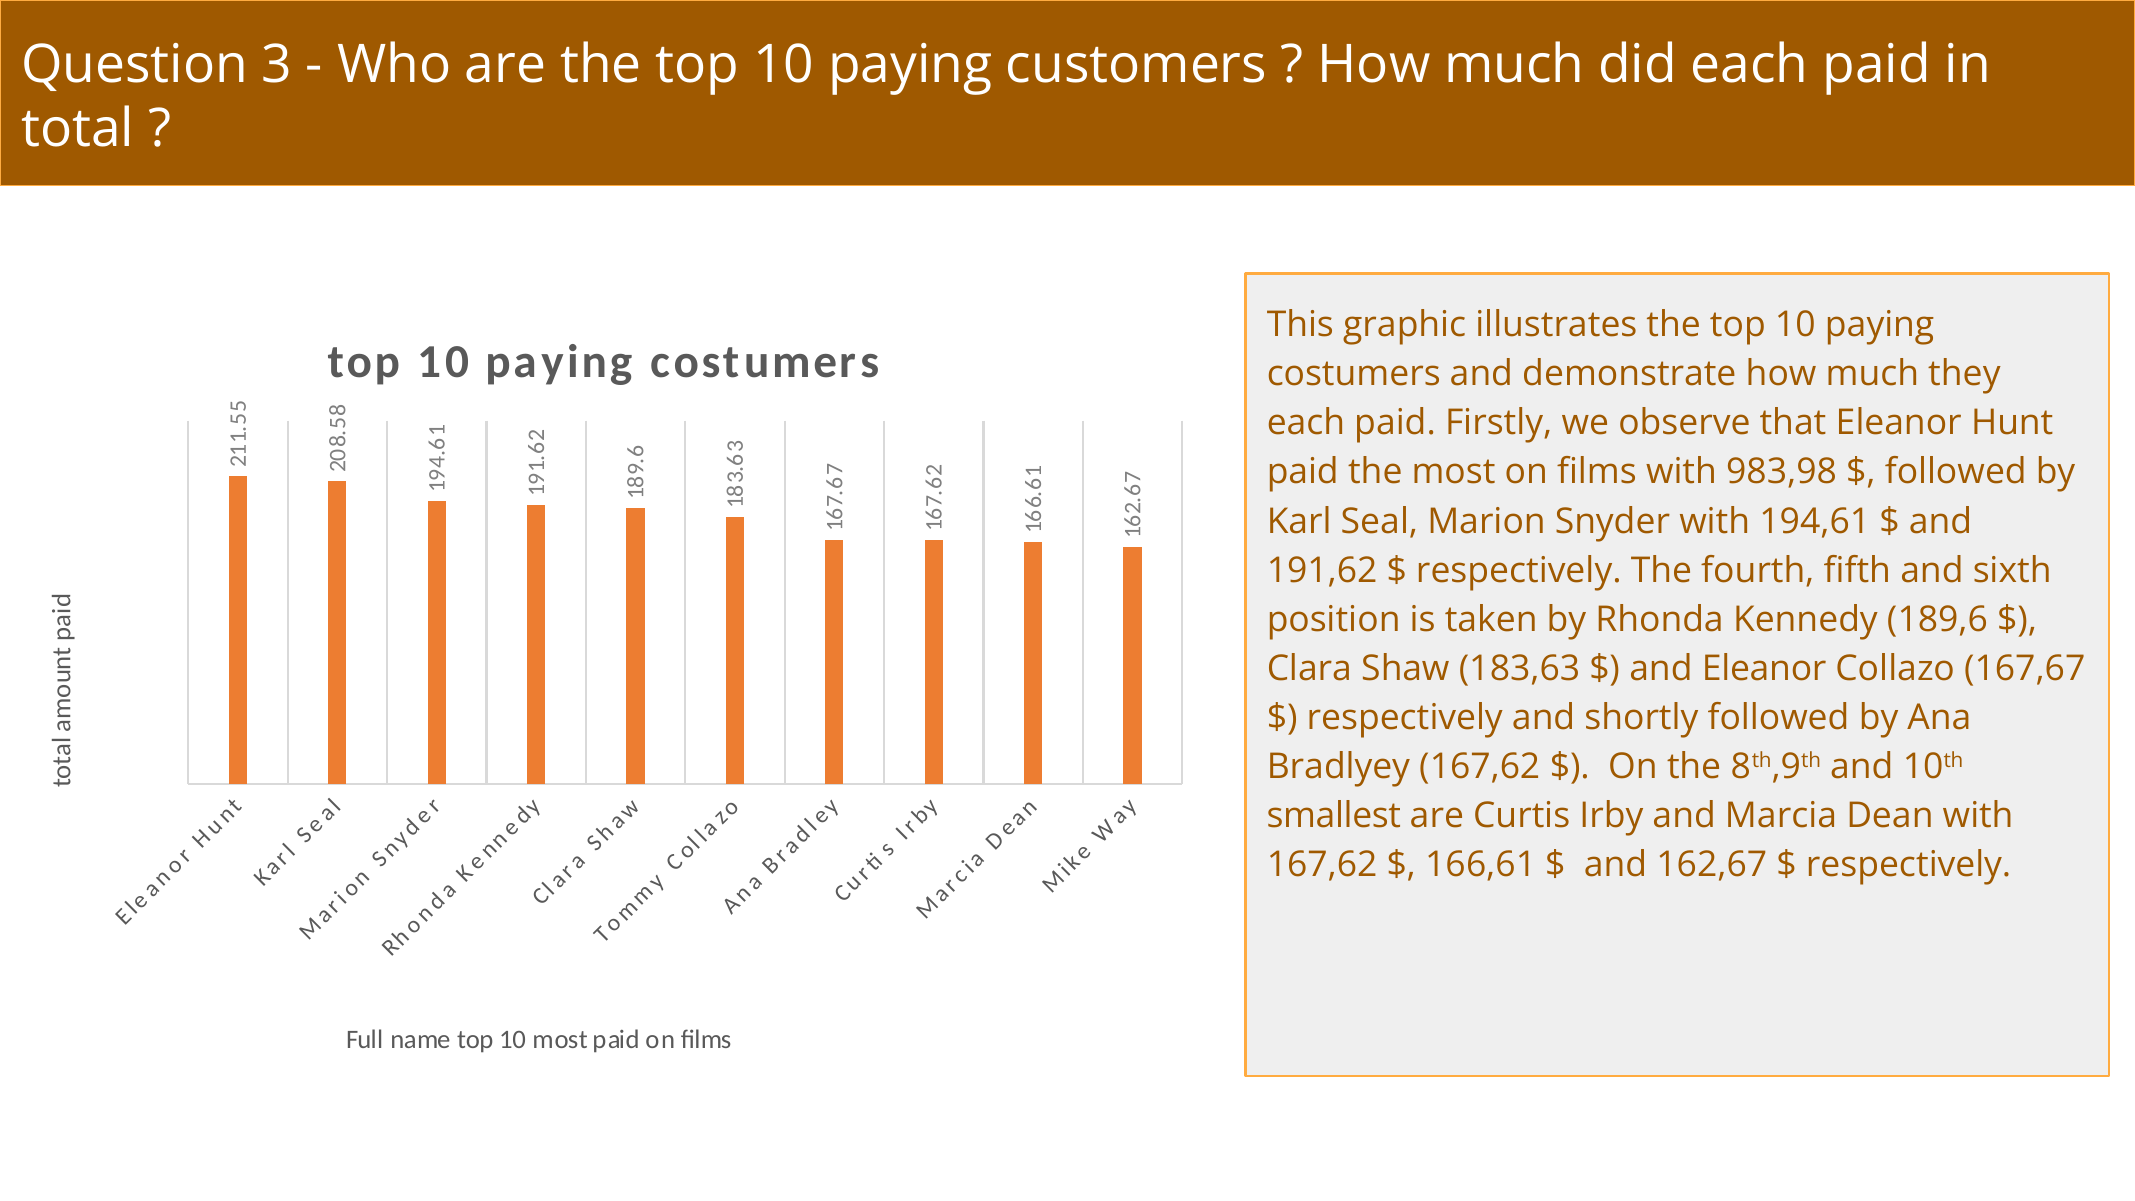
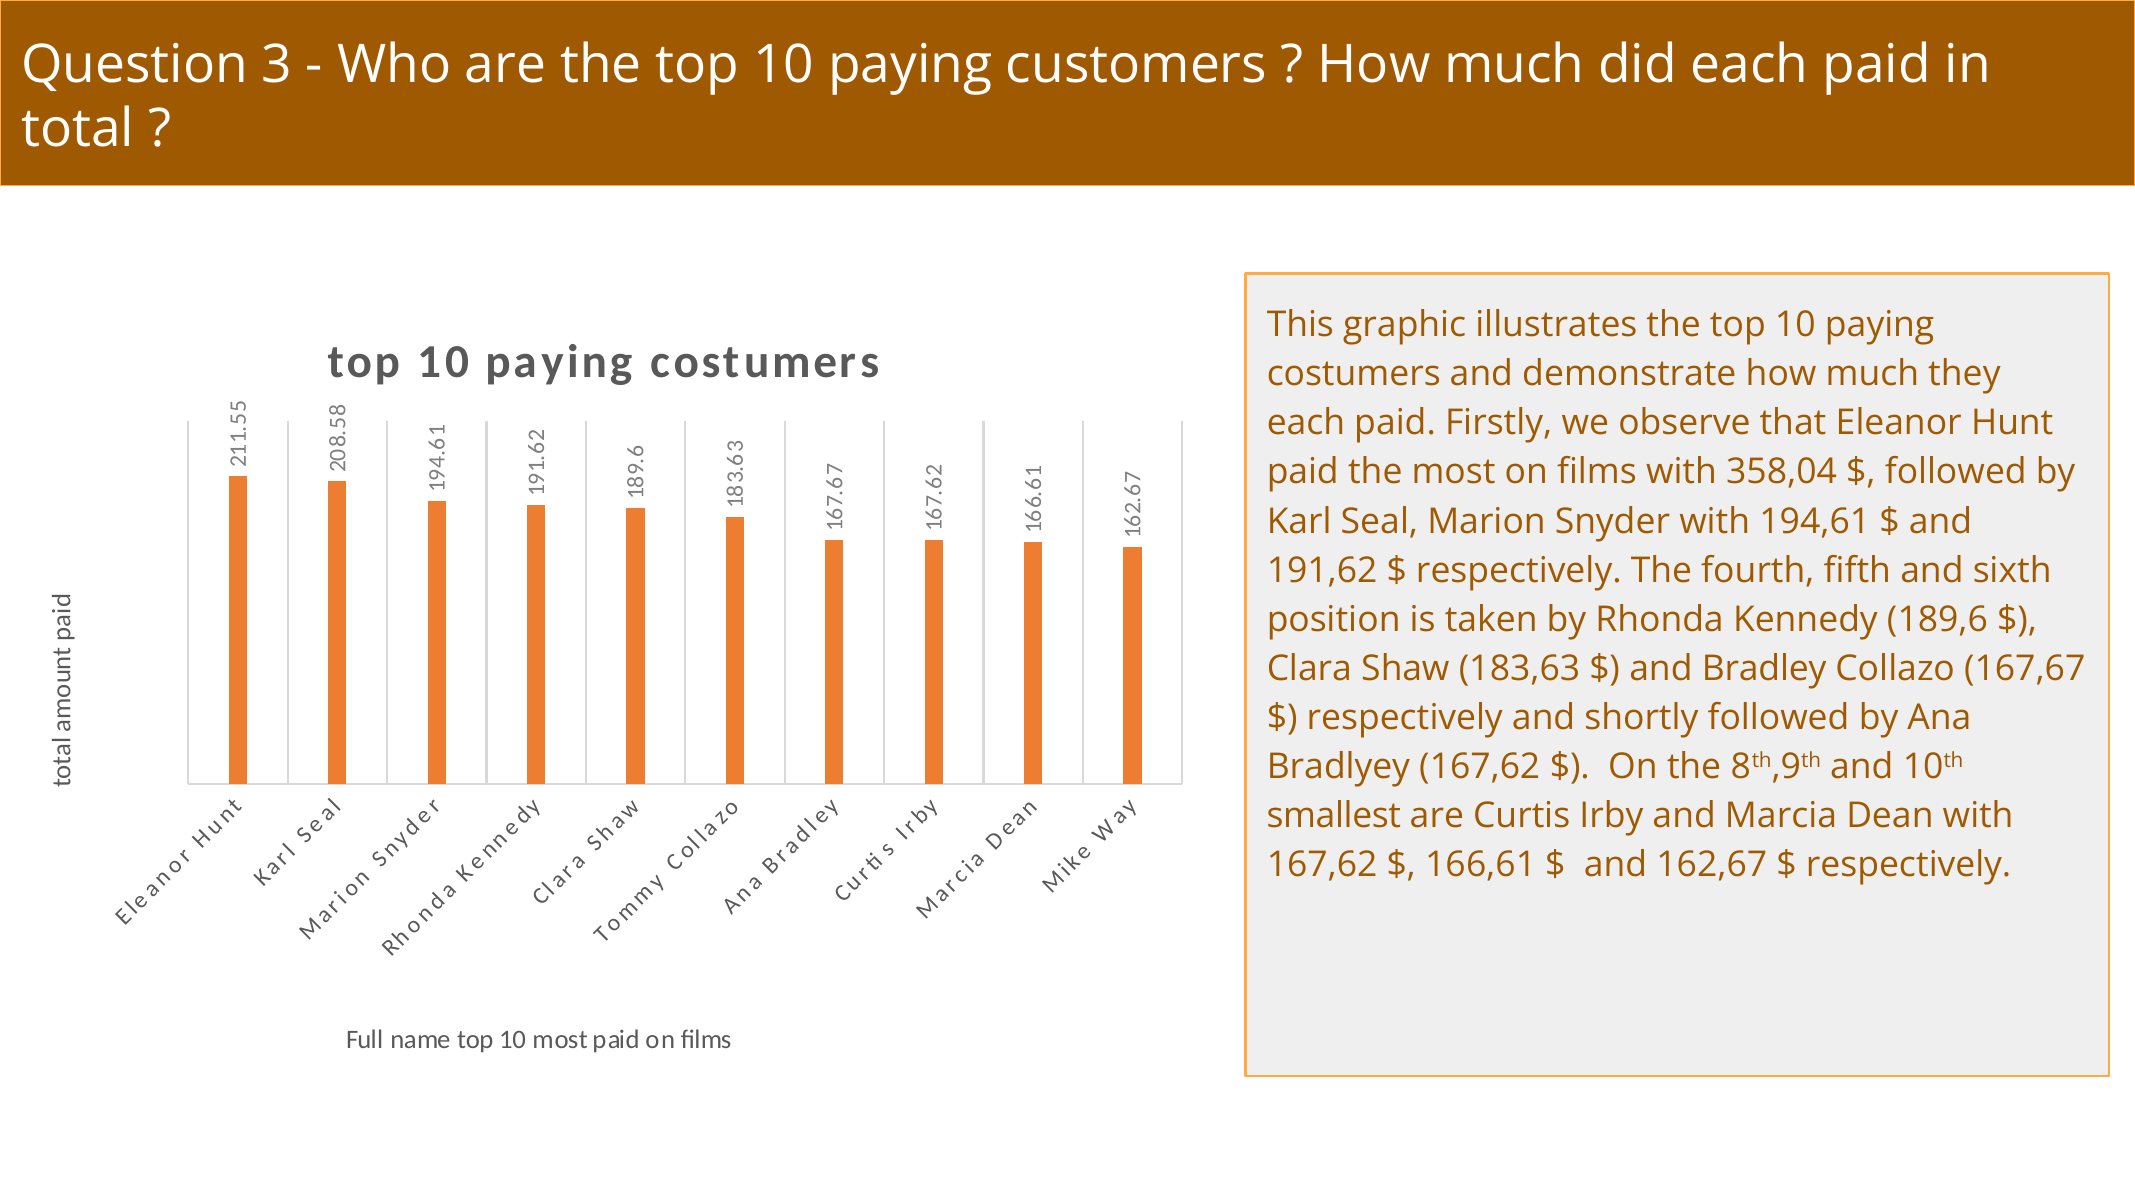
983,98: 983,98 -> 358,04 (1782, 472)
and Eleanor: Eleanor -> Bradley (1764, 669)
